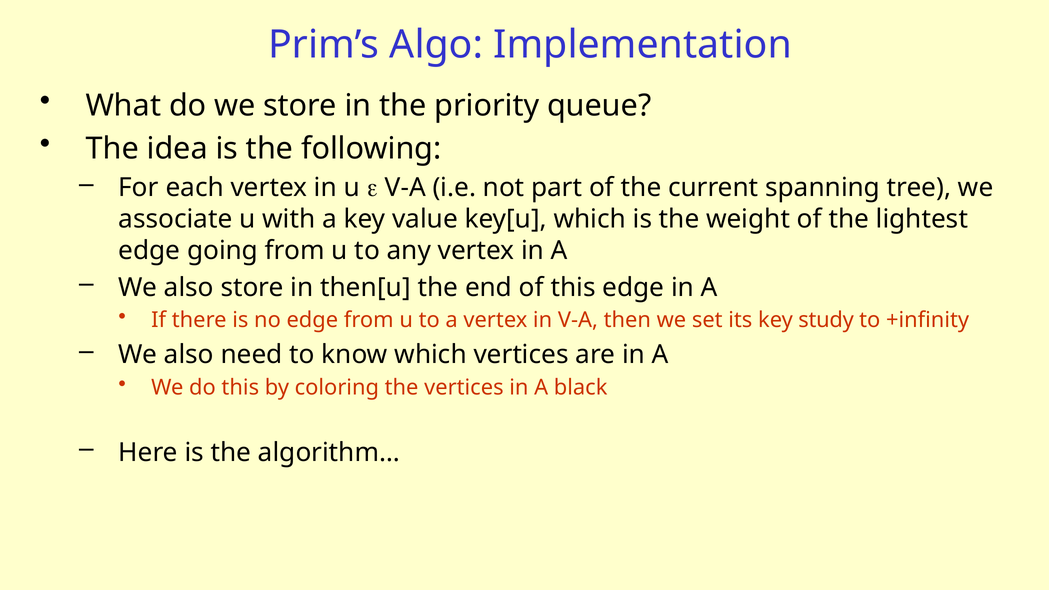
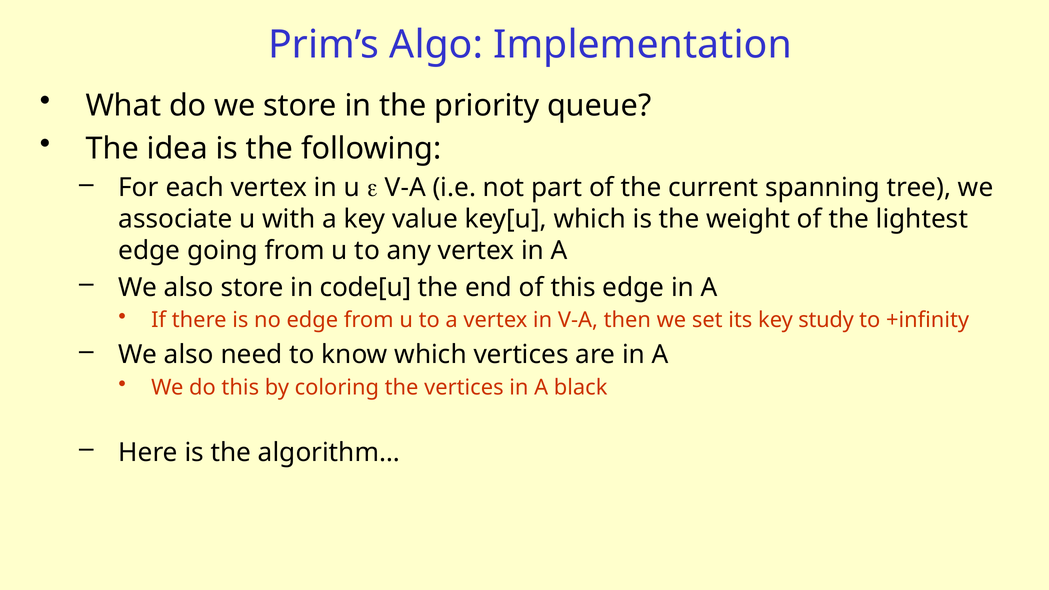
then[u: then[u -> code[u (366, 287)
